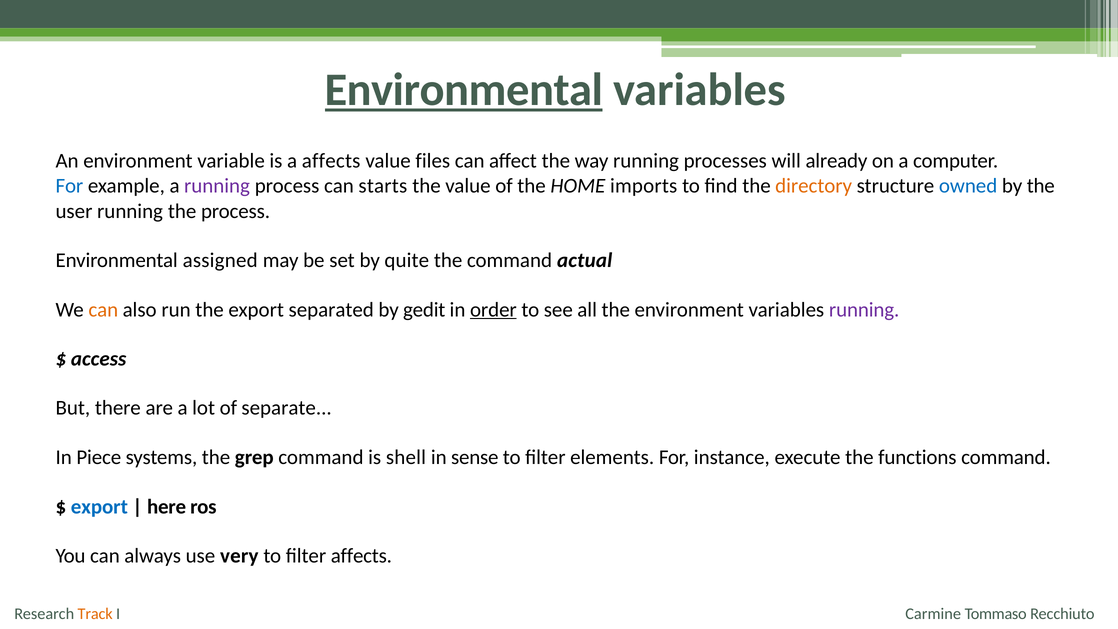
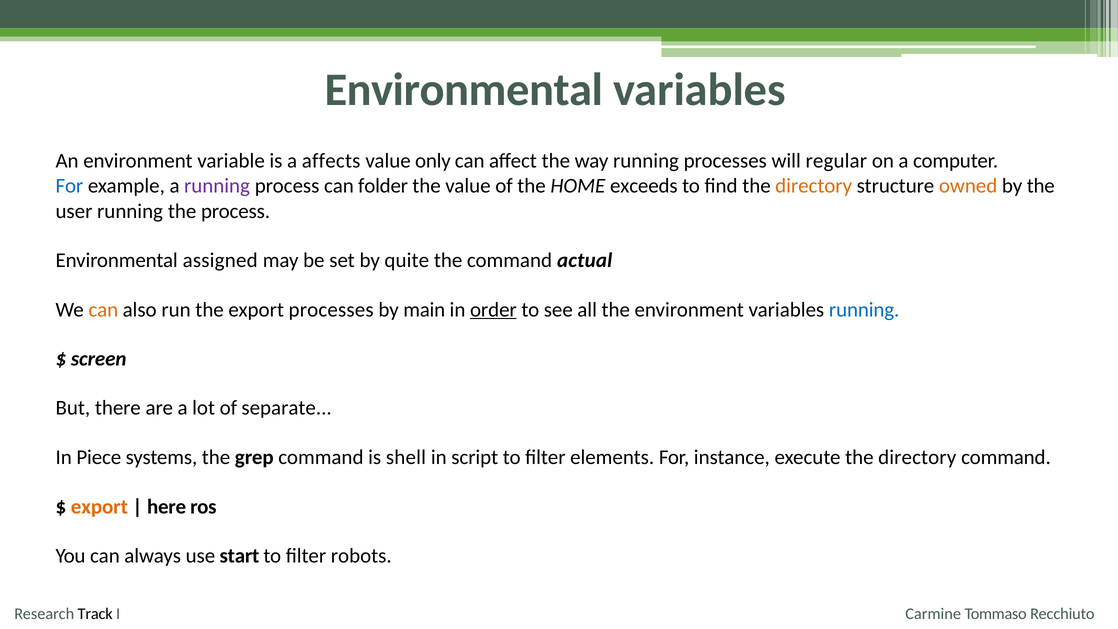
Environmental underline: present -> none (464, 90)
files: files -> only (433, 161)
already: already -> regular (836, 161)
starts: starts -> folder (383, 186)
imports: imports -> exceeds (644, 186)
owned colour: blue -> orange (968, 186)
export separated: separated -> processes (331, 310)
gedit: gedit -> main (424, 310)
running colour: purple -> blue (864, 310)
access: access -> screen (99, 359)
sense: sense -> script (475, 457)
execute the functions: functions -> directory (917, 457)
export colour: blue -> orange (99, 506)
very: very -> start (239, 556)
filter affects: affects -> robots (361, 556)
Track colour: orange -> black (95, 614)
